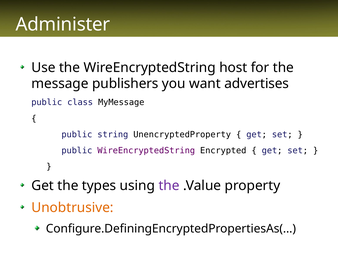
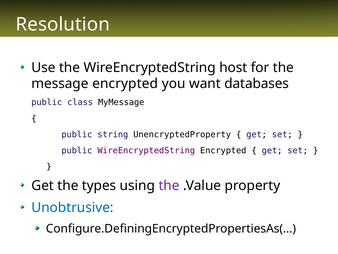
Administer: Administer -> Resolution (63, 24)
message publishers: publishers -> encrypted (125, 83)
advertises: advertises -> databases (257, 83)
Unobtrusive colour: orange -> blue (72, 207)
